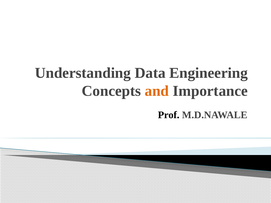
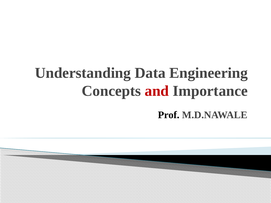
and colour: orange -> red (157, 91)
